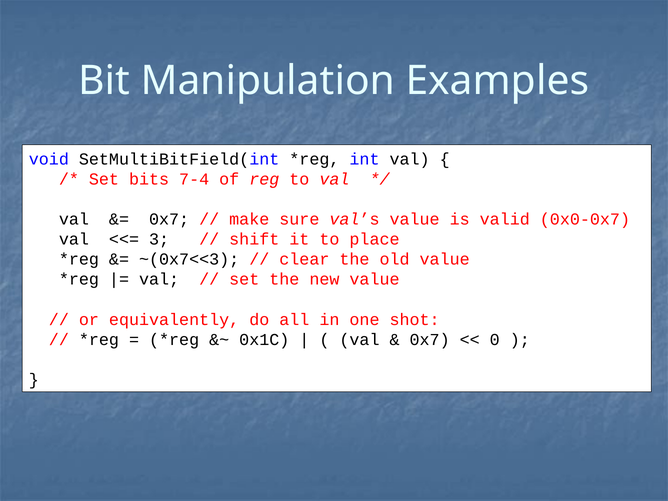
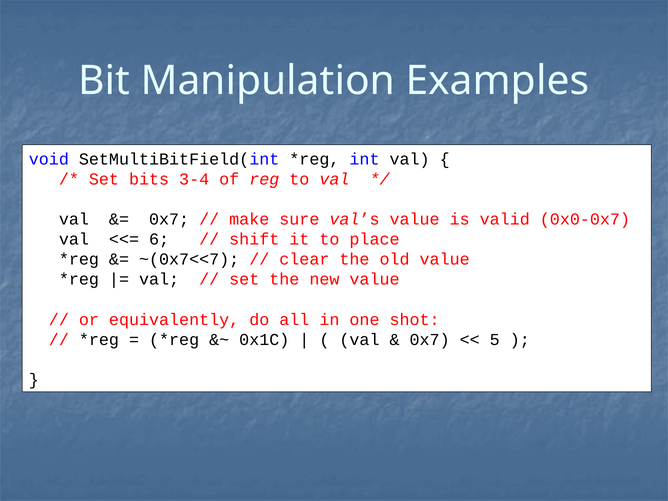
7-4: 7-4 -> 3-4 (194, 179)
3: 3 -> 6 (159, 239)
~(0x7<<3: ~(0x7<<3 -> ~(0x7<<7 (189, 259)
0: 0 -> 5 (495, 340)
